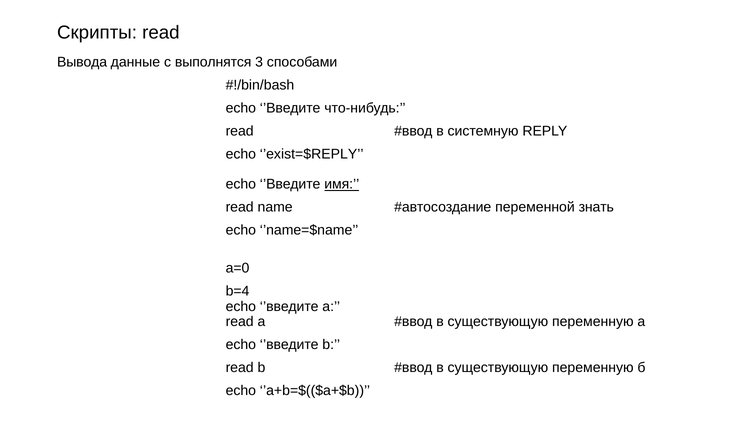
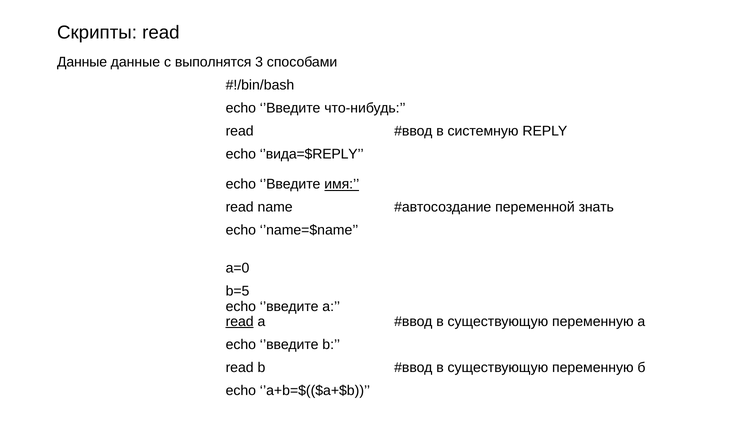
Вывода: Вывода -> Данные (82, 62)
’exist=$REPLY: ’exist=$REPLY -> ’вида=$REPLY (312, 154)
b=4: b=4 -> b=5 (238, 292)
read underline: none -> present (240, 322)
